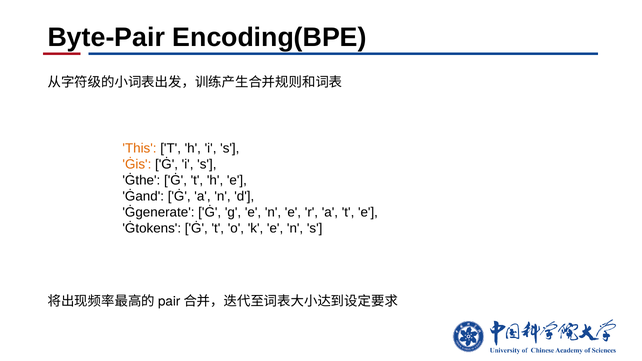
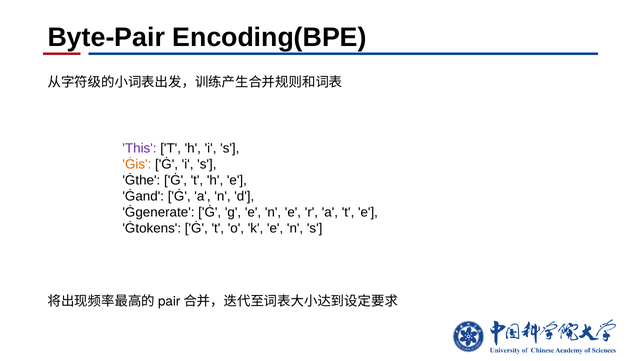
This colour: orange -> purple (140, 148)
